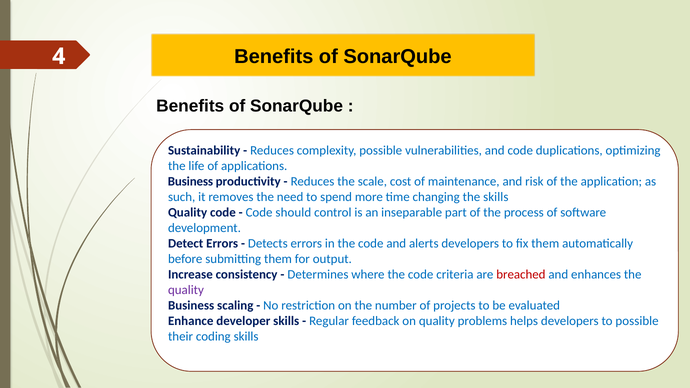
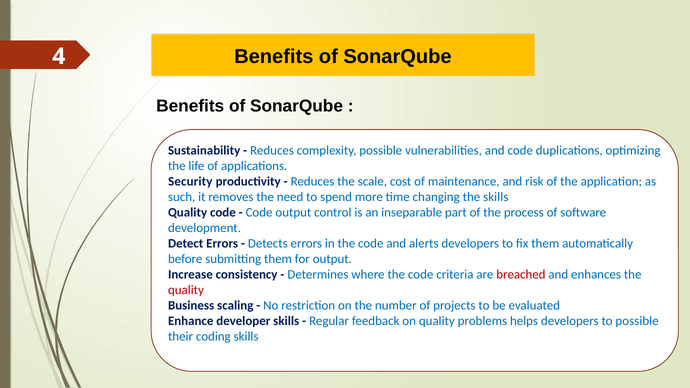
Business: Business -> Security (190, 182)
Code should: should -> output (293, 213)
quality colour: purple -> red (186, 290)
